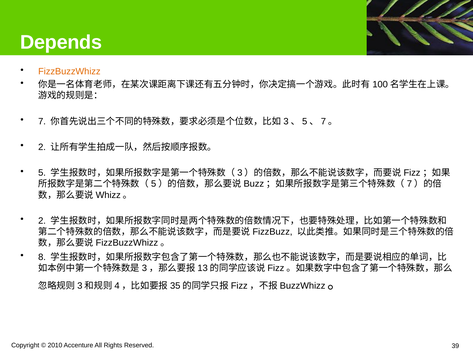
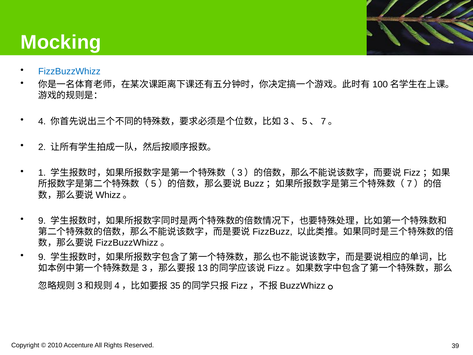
Depends: Depends -> Mocking (61, 42)
FizzBuzzWhizz colour: orange -> blue (69, 72)
7: 7 -> 4 (42, 121)
5: 5 -> 1 (42, 173)
2: 2 -> 9 (42, 221)
8: 8 -> 9 (42, 257)
